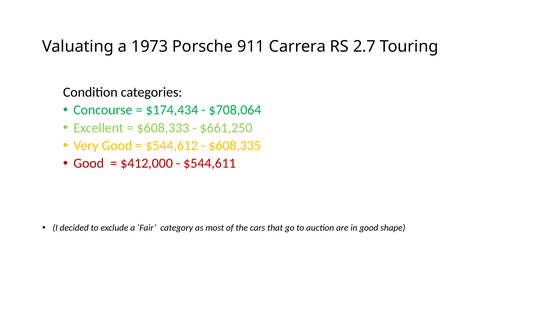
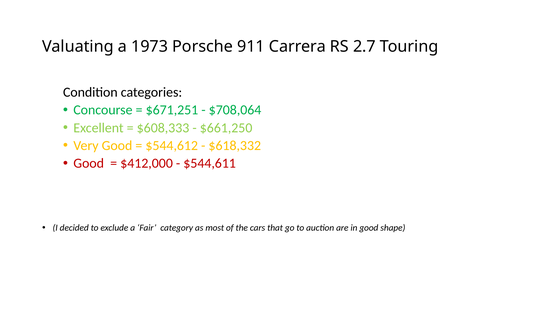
$174,434: $174,434 -> $671,251 (172, 110)
$608,335: $608,335 -> $618,332 (235, 146)
